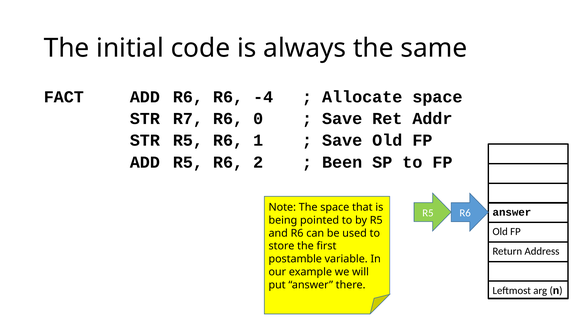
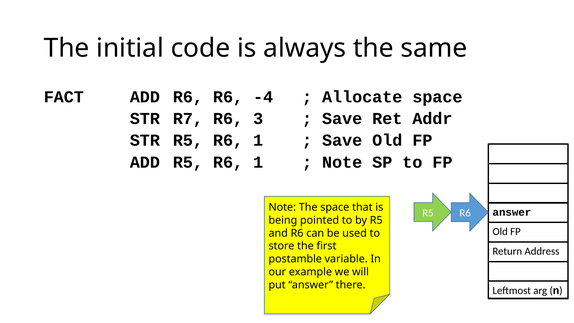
0: 0 -> 3 (258, 119)
ADD R5 R6 2: 2 -> 1 (258, 162)
Been: Been -> Note (342, 162)
